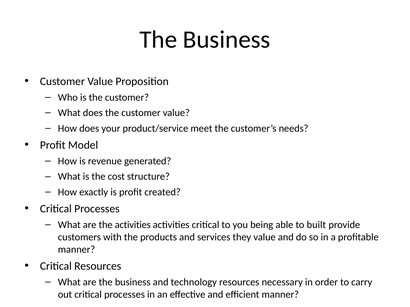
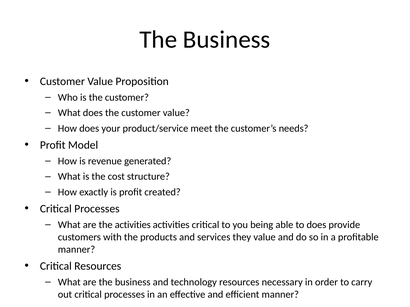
to built: built -> does (316, 225)
